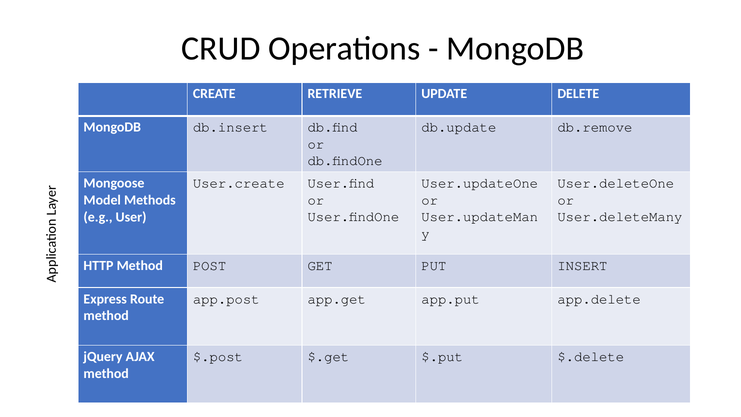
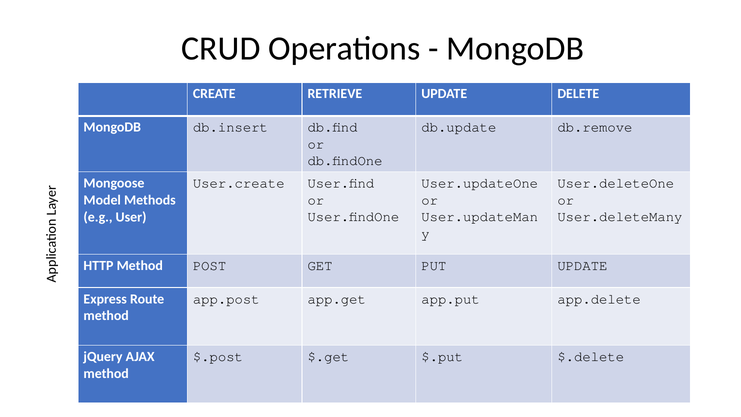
PUT INSERT: INSERT -> UPDATE (582, 265)
